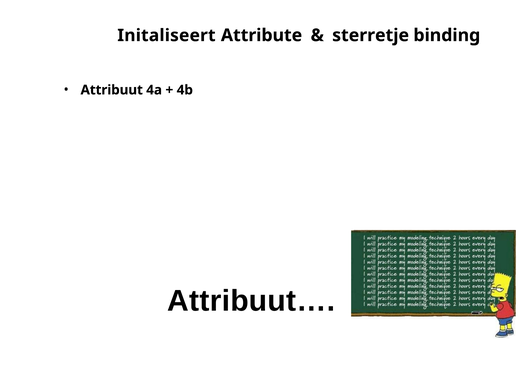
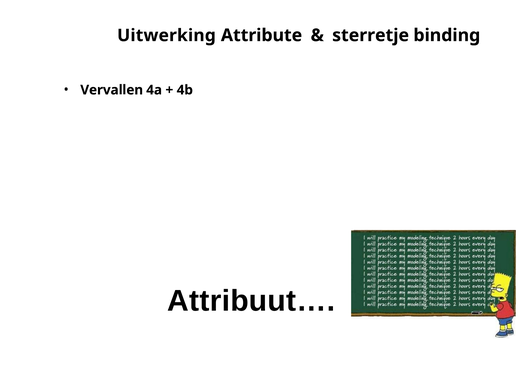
Initaliseert: Initaliseert -> Uitwerking (166, 35)
Attribuut: Attribuut -> Vervallen (112, 90)
